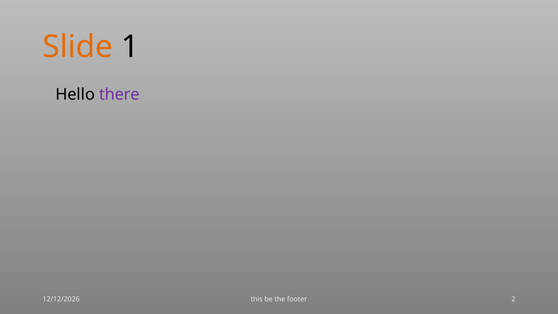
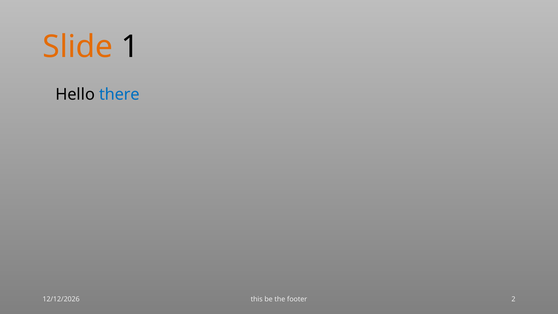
there colour: purple -> blue (119, 94)
